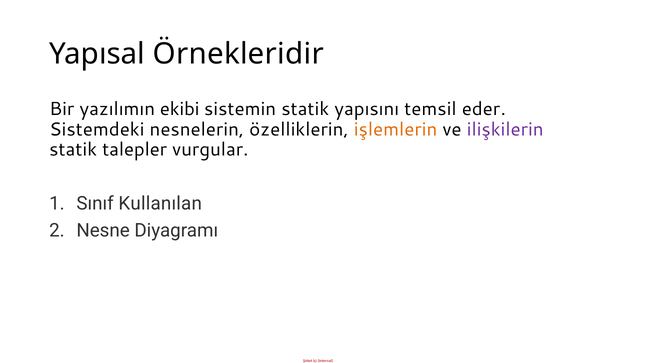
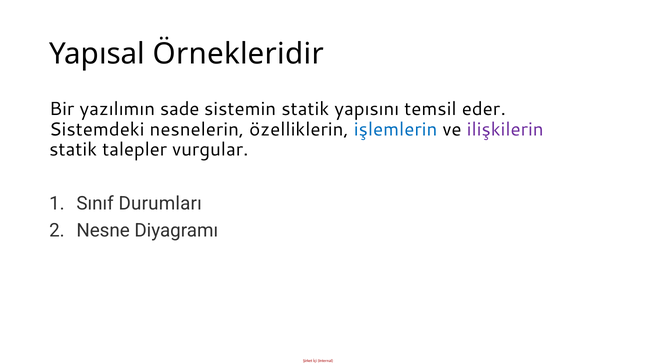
ekibi: ekibi -> sade (180, 109)
işlemlerin colour: orange -> blue (396, 129)
Kullanılan: Kullanılan -> Durumları (160, 204)
